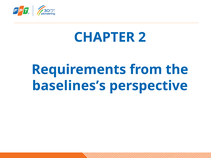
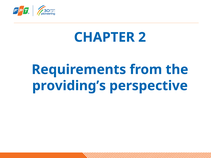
baselines’s: baselines’s -> providing’s (69, 86)
